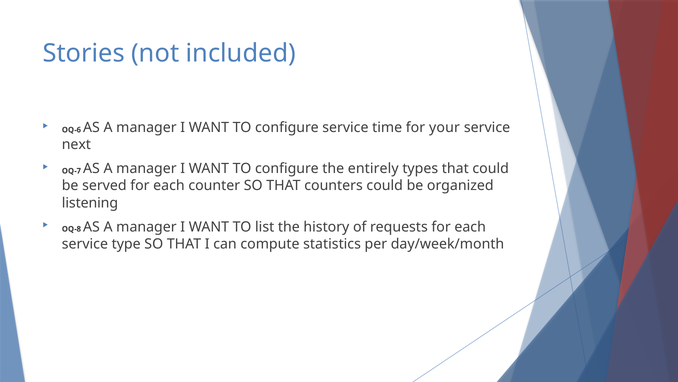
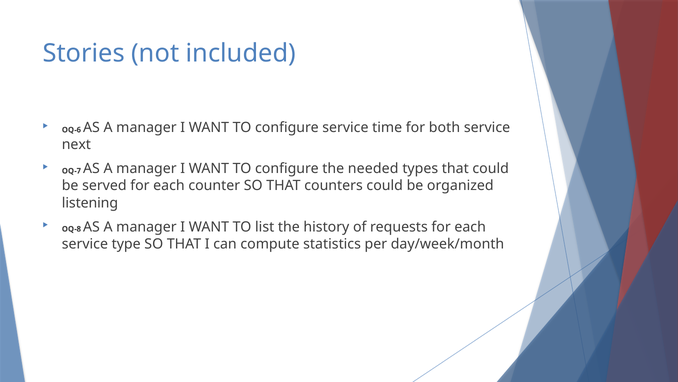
your: your -> both (444, 128)
entirely: entirely -> needed (373, 169)
